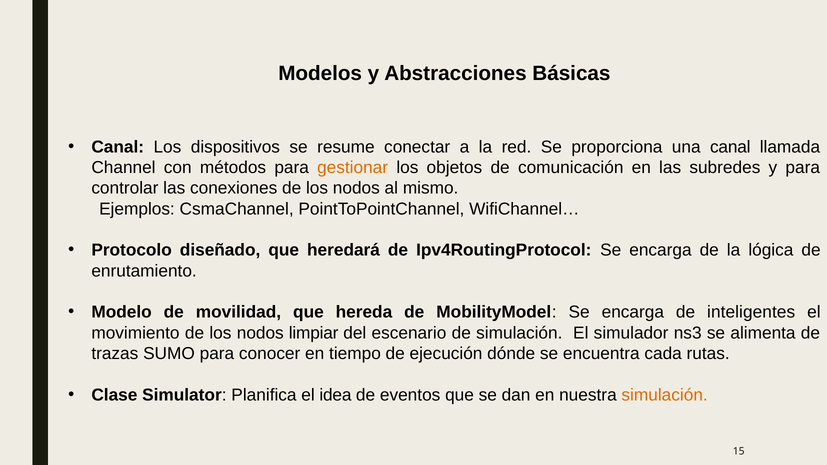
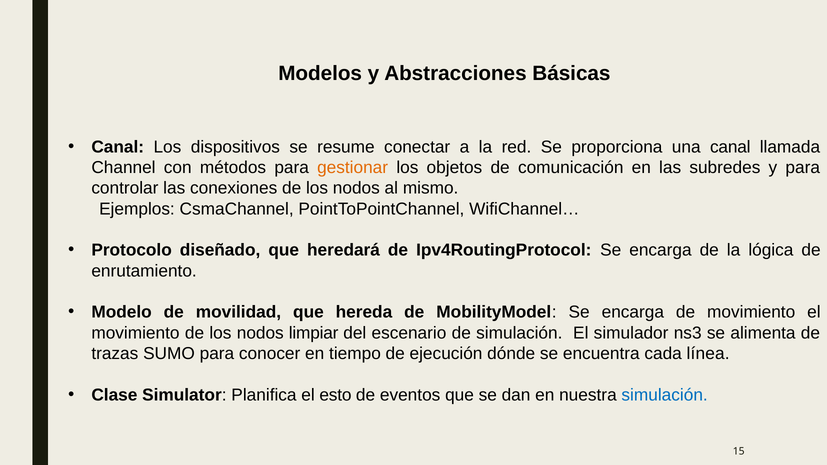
de inteligentes: inteligentes -> movimiento (751, 312)
rutas: rutas -> línea (708, 354)
idea: idea -> esto (335, 395)
simulación colour: orange -> blue (665, 395)
